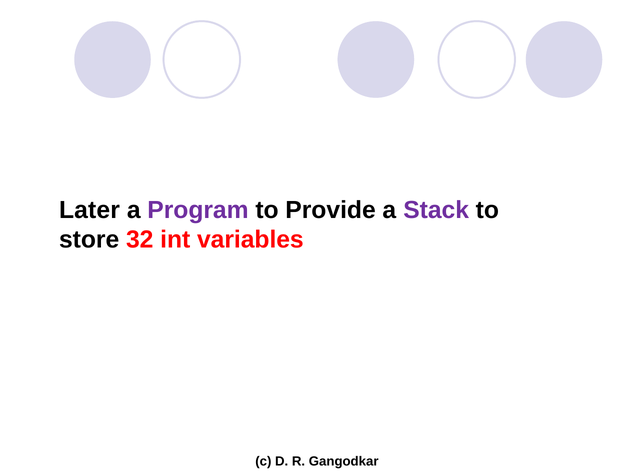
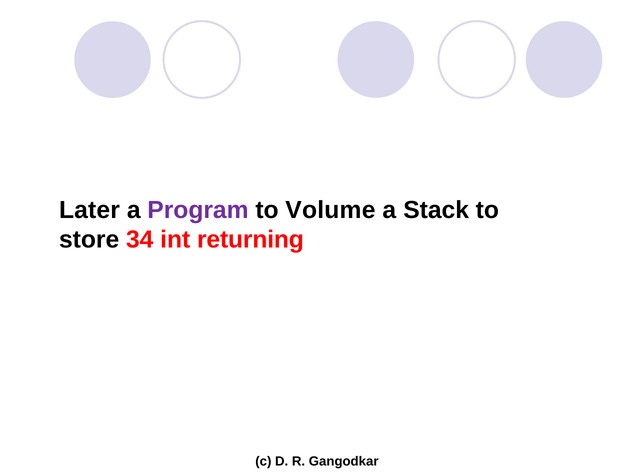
Provide: Provide -> Volume (330, 210)
Stack colour: purple -> black (436, 210)
32: 32 -> 34 (140, 239)
variables: variables -> returning (250, 239)
